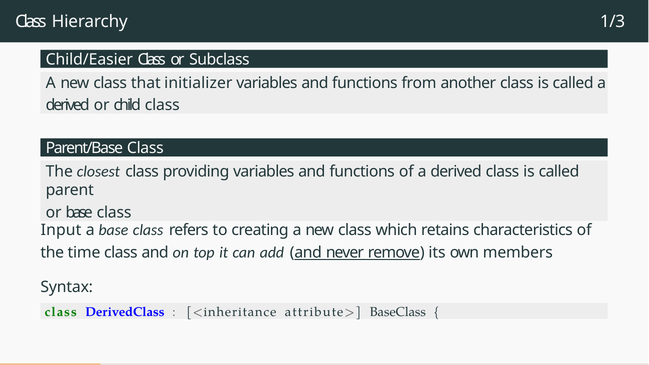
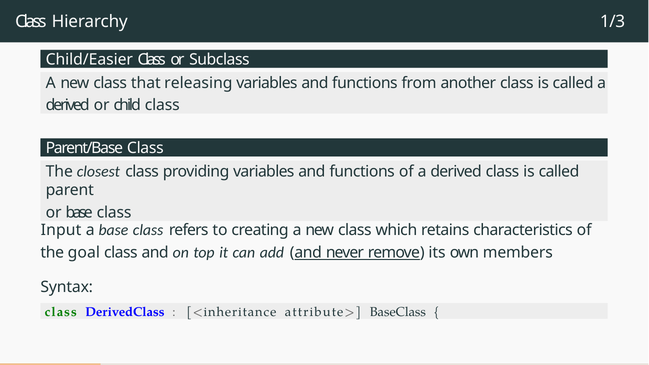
initializer: initializer -> releasing (198, 83)
time: time -> goal (84, 253)
